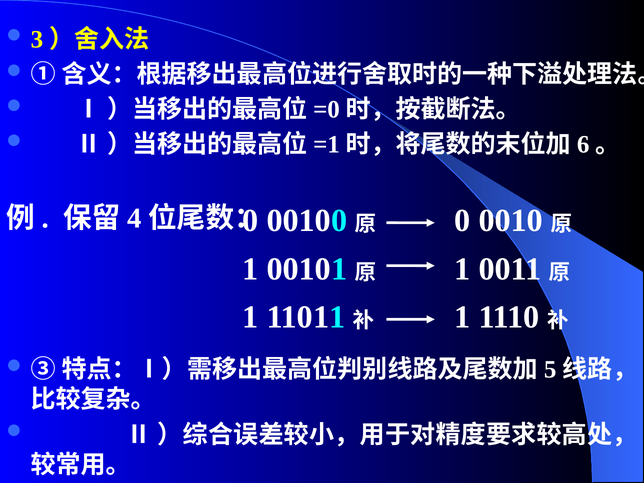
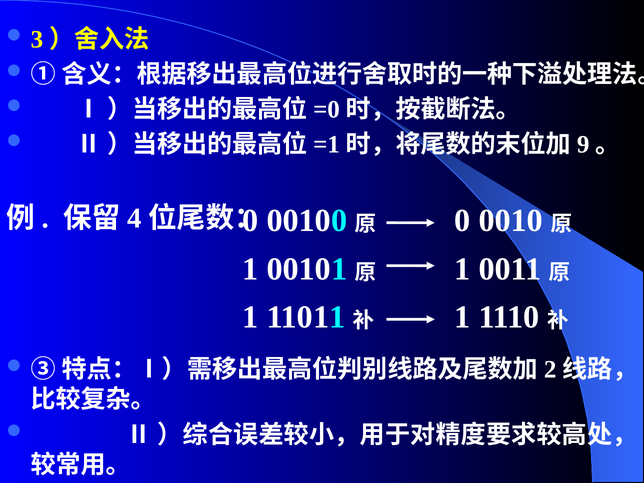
6: 6 -> 9 (583, 145)
5: 5 -> 2 (550, 370)
